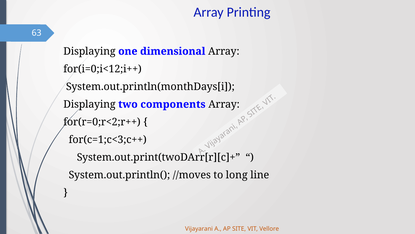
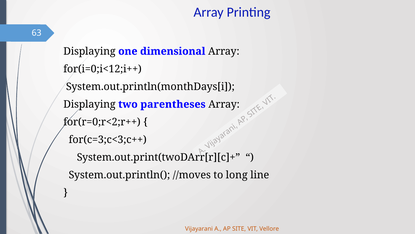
components: components -> parentheses (173, 104)
for(c=1;c<3;c++: for(c=1;c<3;c++ -> for(c=3;c<3;c++ (108, 139)
